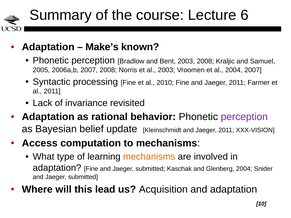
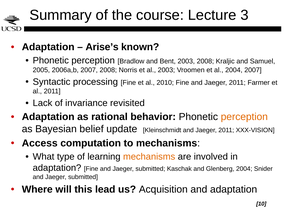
6: 6 -> 3 (244, 15)
Make’s: Make’s -> Arise’s (102, 47)
perception colour: purple -> orange (244, 117)
